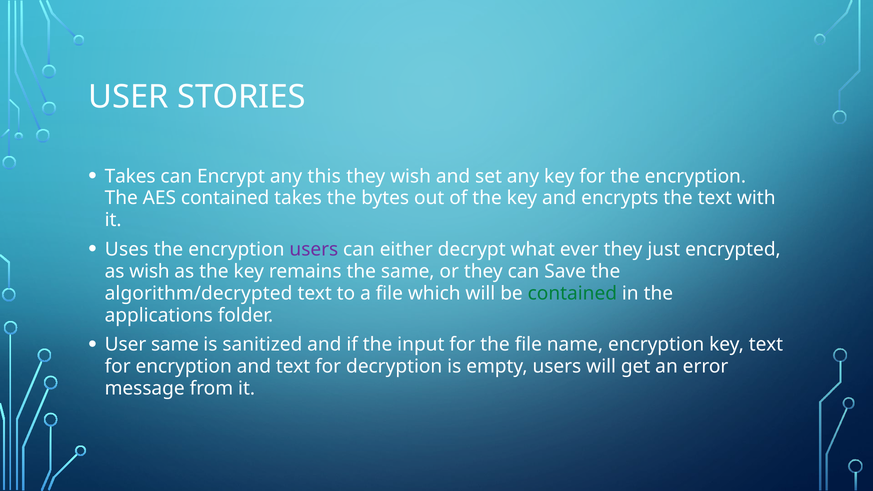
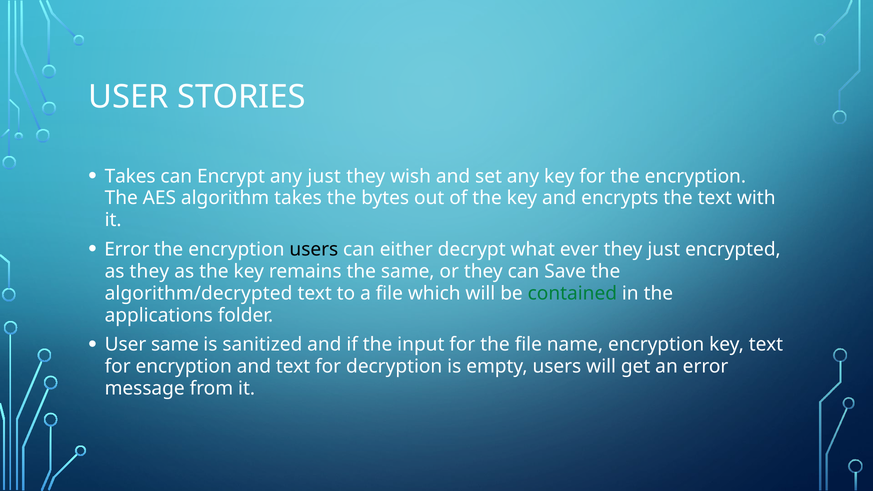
any this: this -> just (324, 176)
AES contained: contained -> algorithm (225, 198)
Uses: Uses -> Error (127, 249)
users colour: purple -> black (314, 249)
as wish: wish -> they (149, 271)
